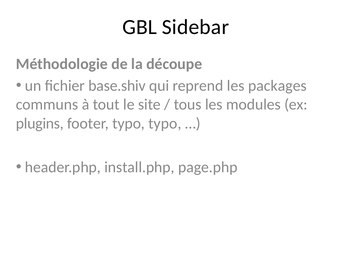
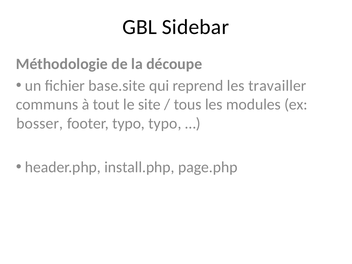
base.shiv: base.shiv -> base.site (117, 86)
packages: packages -> travailler (277, 86)
plugins: plugins -> bosser (40, 123)
